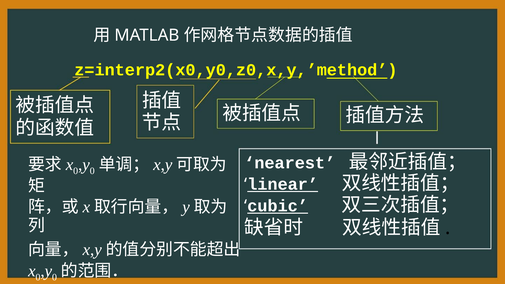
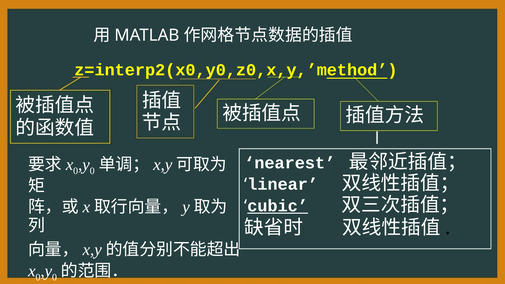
linear underline: present -> none (283, 184)
